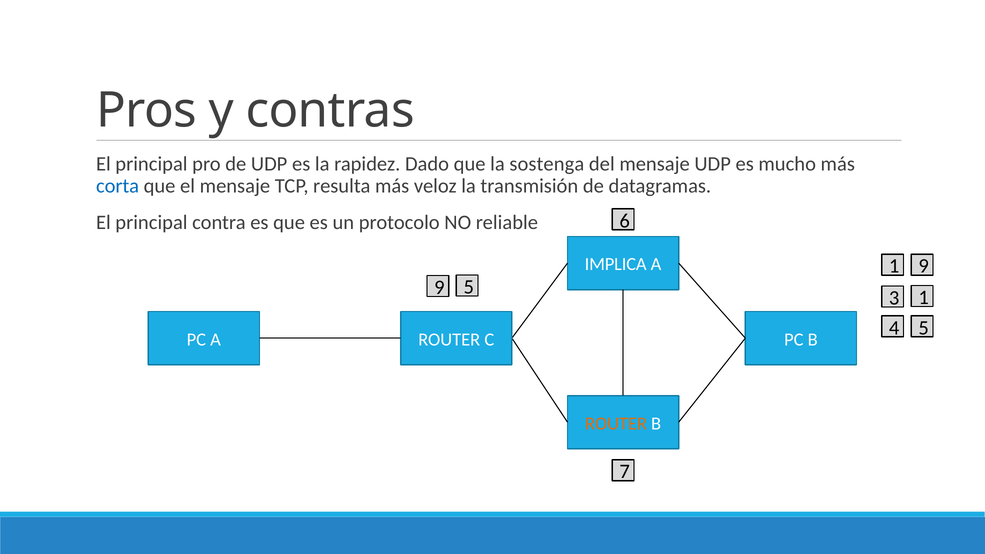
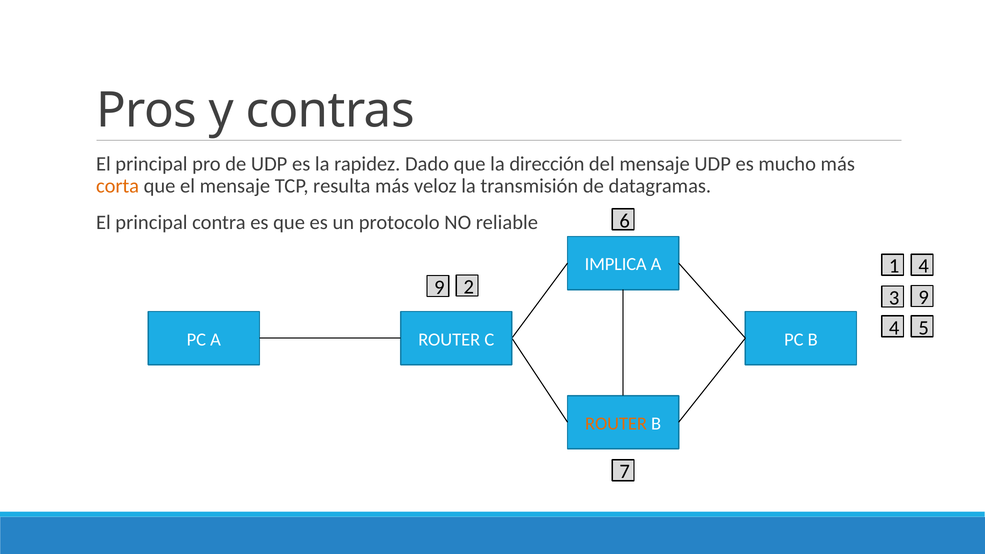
sostenga: sostenga -> dirección (547, 164)
corta colour: blue -> orange (118, 186)
1 9: 9 -> 4 (924, 266)
9 5: 5 -> 2 (469, 287)
3 1: 1 -> 9 (924, 297)
